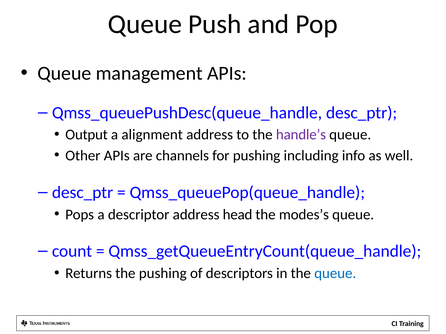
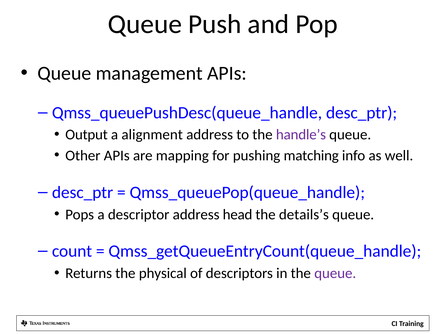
channels: channels -> mapping (182, 156)
including: including -> matching (311, 156)
modes’s: modes’s -> details’s (304, 215)
the pushing: pushing -> physical (163, 274)
queue colour: blue -> purple (335, 274)
